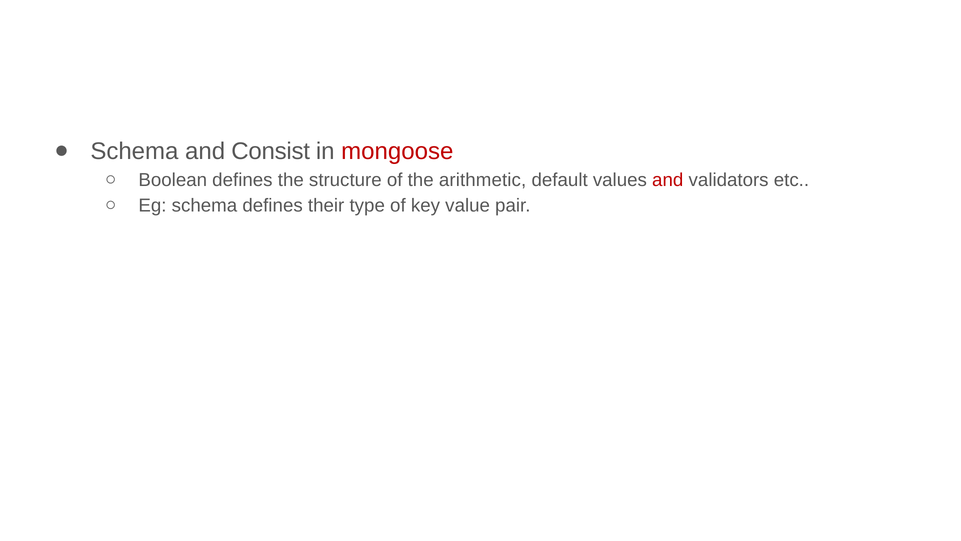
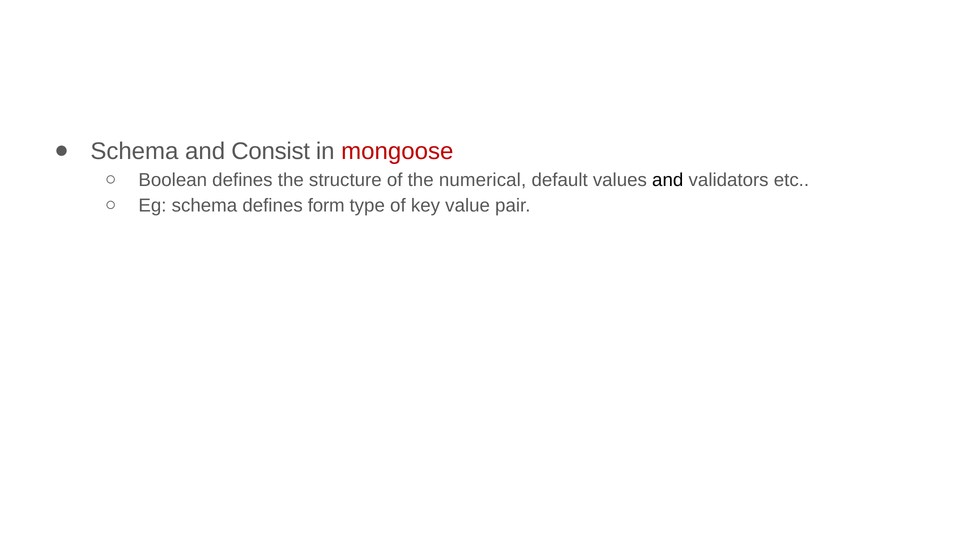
arithmetic: arithmetic -> numerical (483, 180)
and colour: red -> black (668, 180)
their: their -> form (326, 206)
